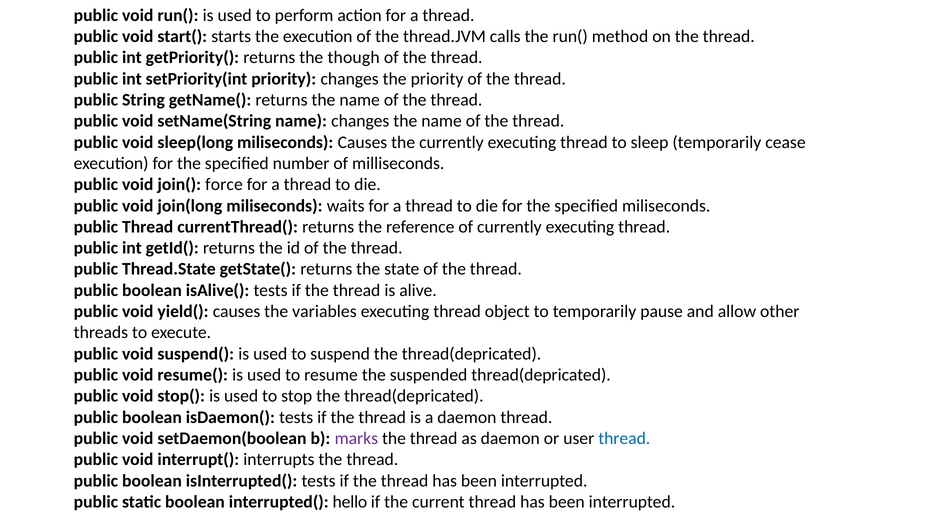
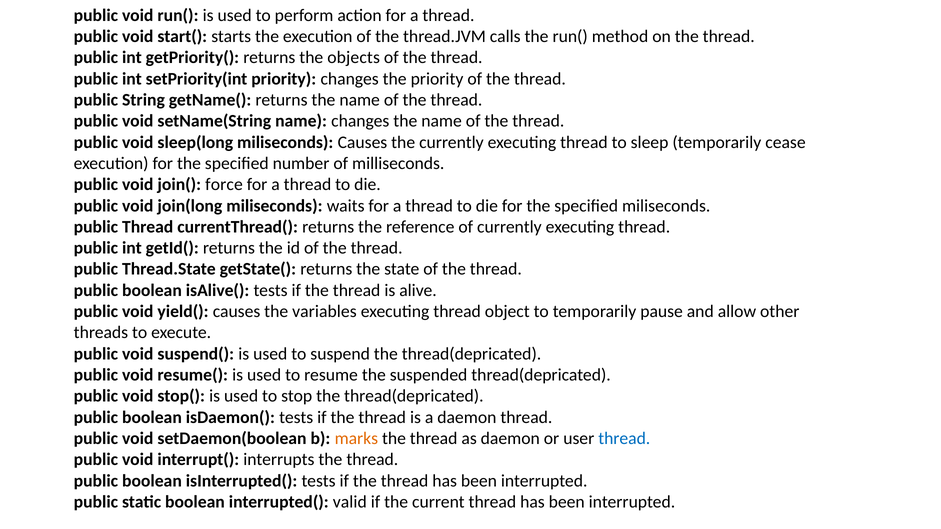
though: though -> objects (354, 58)
marks colour: purple -> orange (356, 439)
hello: hello -> valid (350, 502)
